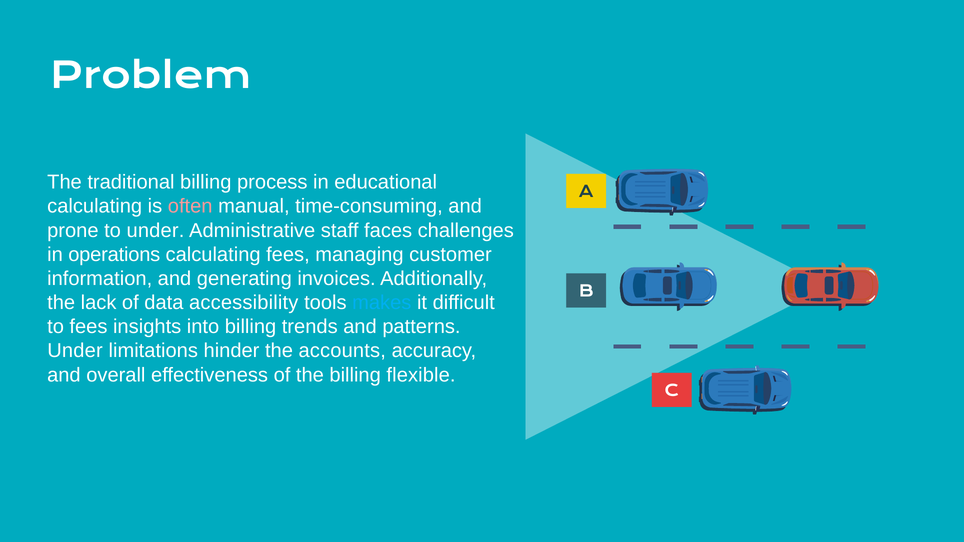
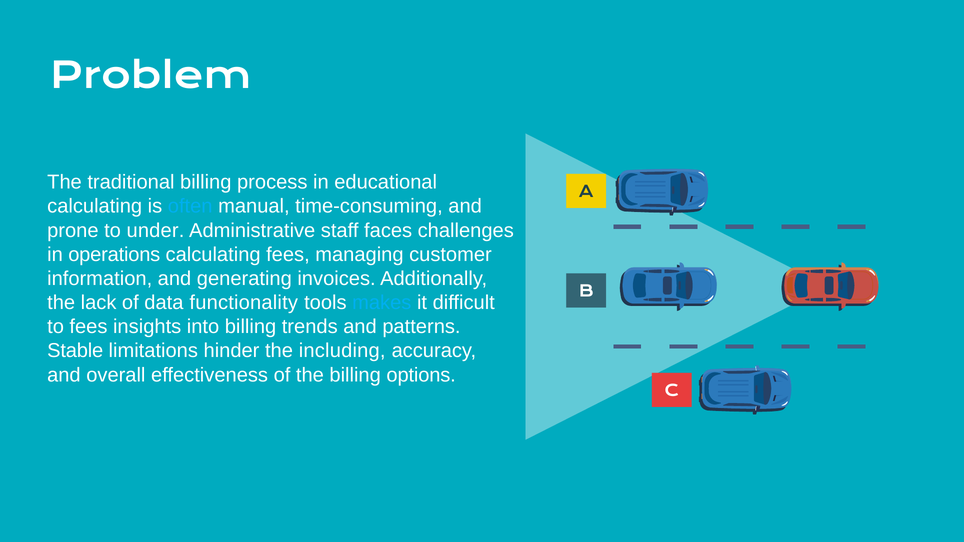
often colour: pink -> light blue (190, 206)
accessibility: accessibility -> functionality (244, 303)
Under: Under -> Stable (75, 351)
accounts: accounts -> including (342, 351)
flexible: flexible -> options (421, 375)
